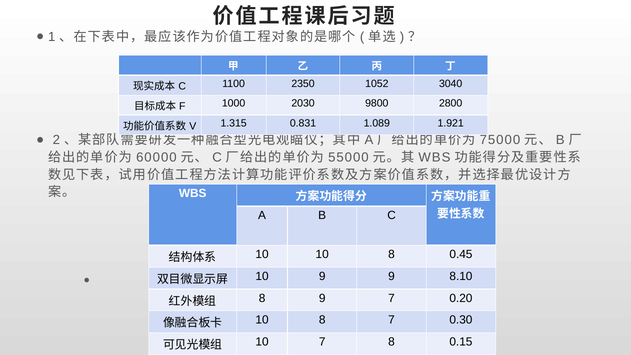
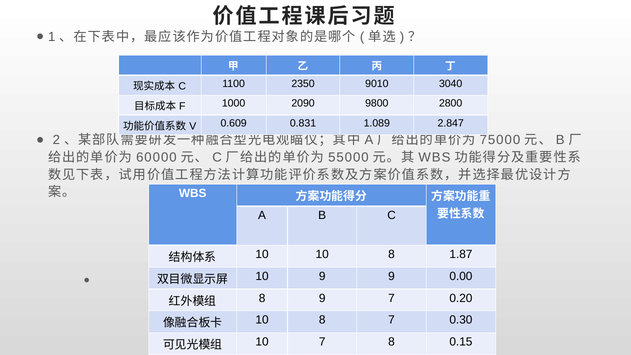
1052: 1052 -> 9010 (377, 84)
2030: 2030 -> 2090 (303, 103)
1.315: 1.315 -> 0.609 (234, 123)
1.921: 1.921 -> 2.847 (451, 123)
0.45: 0.45 -> 1.87 (461, 254)
8.10: 8.10 -> 0.00 (461, 276)
